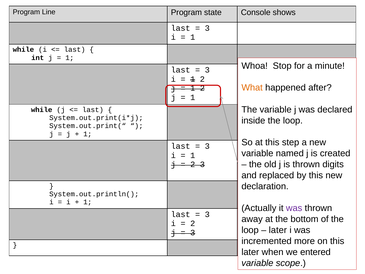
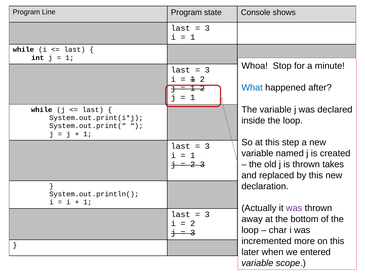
What colour: orange -> blue (252, 88)
digits: digits -> takes (333, 164)
later: later -> char (278, 230)
